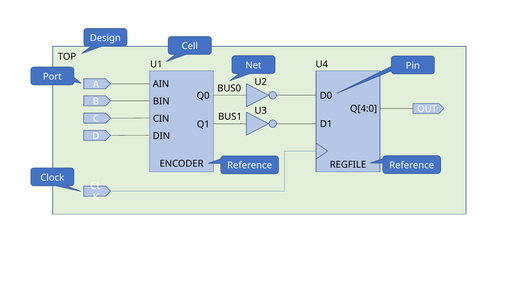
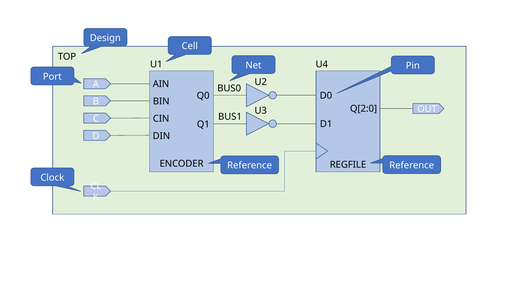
Q[4:0: Q[4:0 -> Q[2:0 (364, 109)
